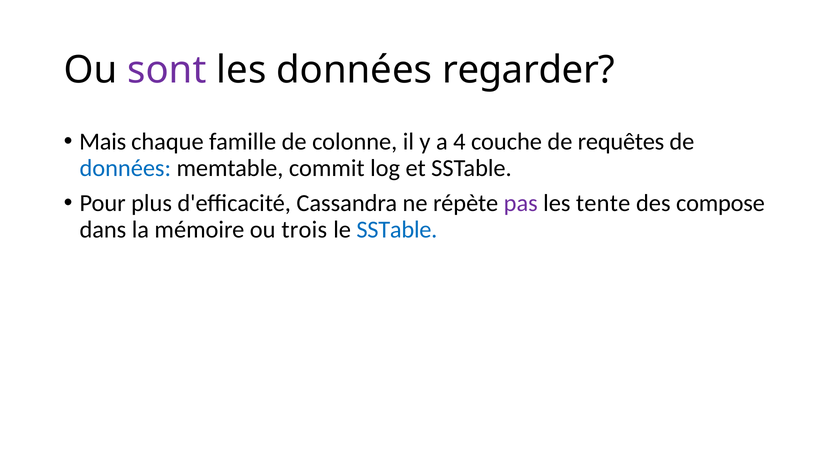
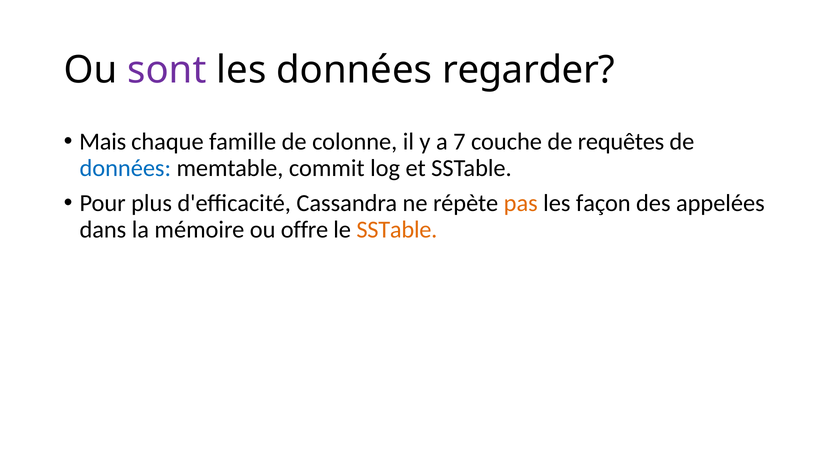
4: 4 -> 7 (459, 142)
pas colour: purple -> orange (521, 203)
tente: tente -> façon (603, 203)
compose: compose -> appelées (720, 203)
trois: trois -> offre (305, 229)
SSTable colour: blue -> orange (397, 229)
